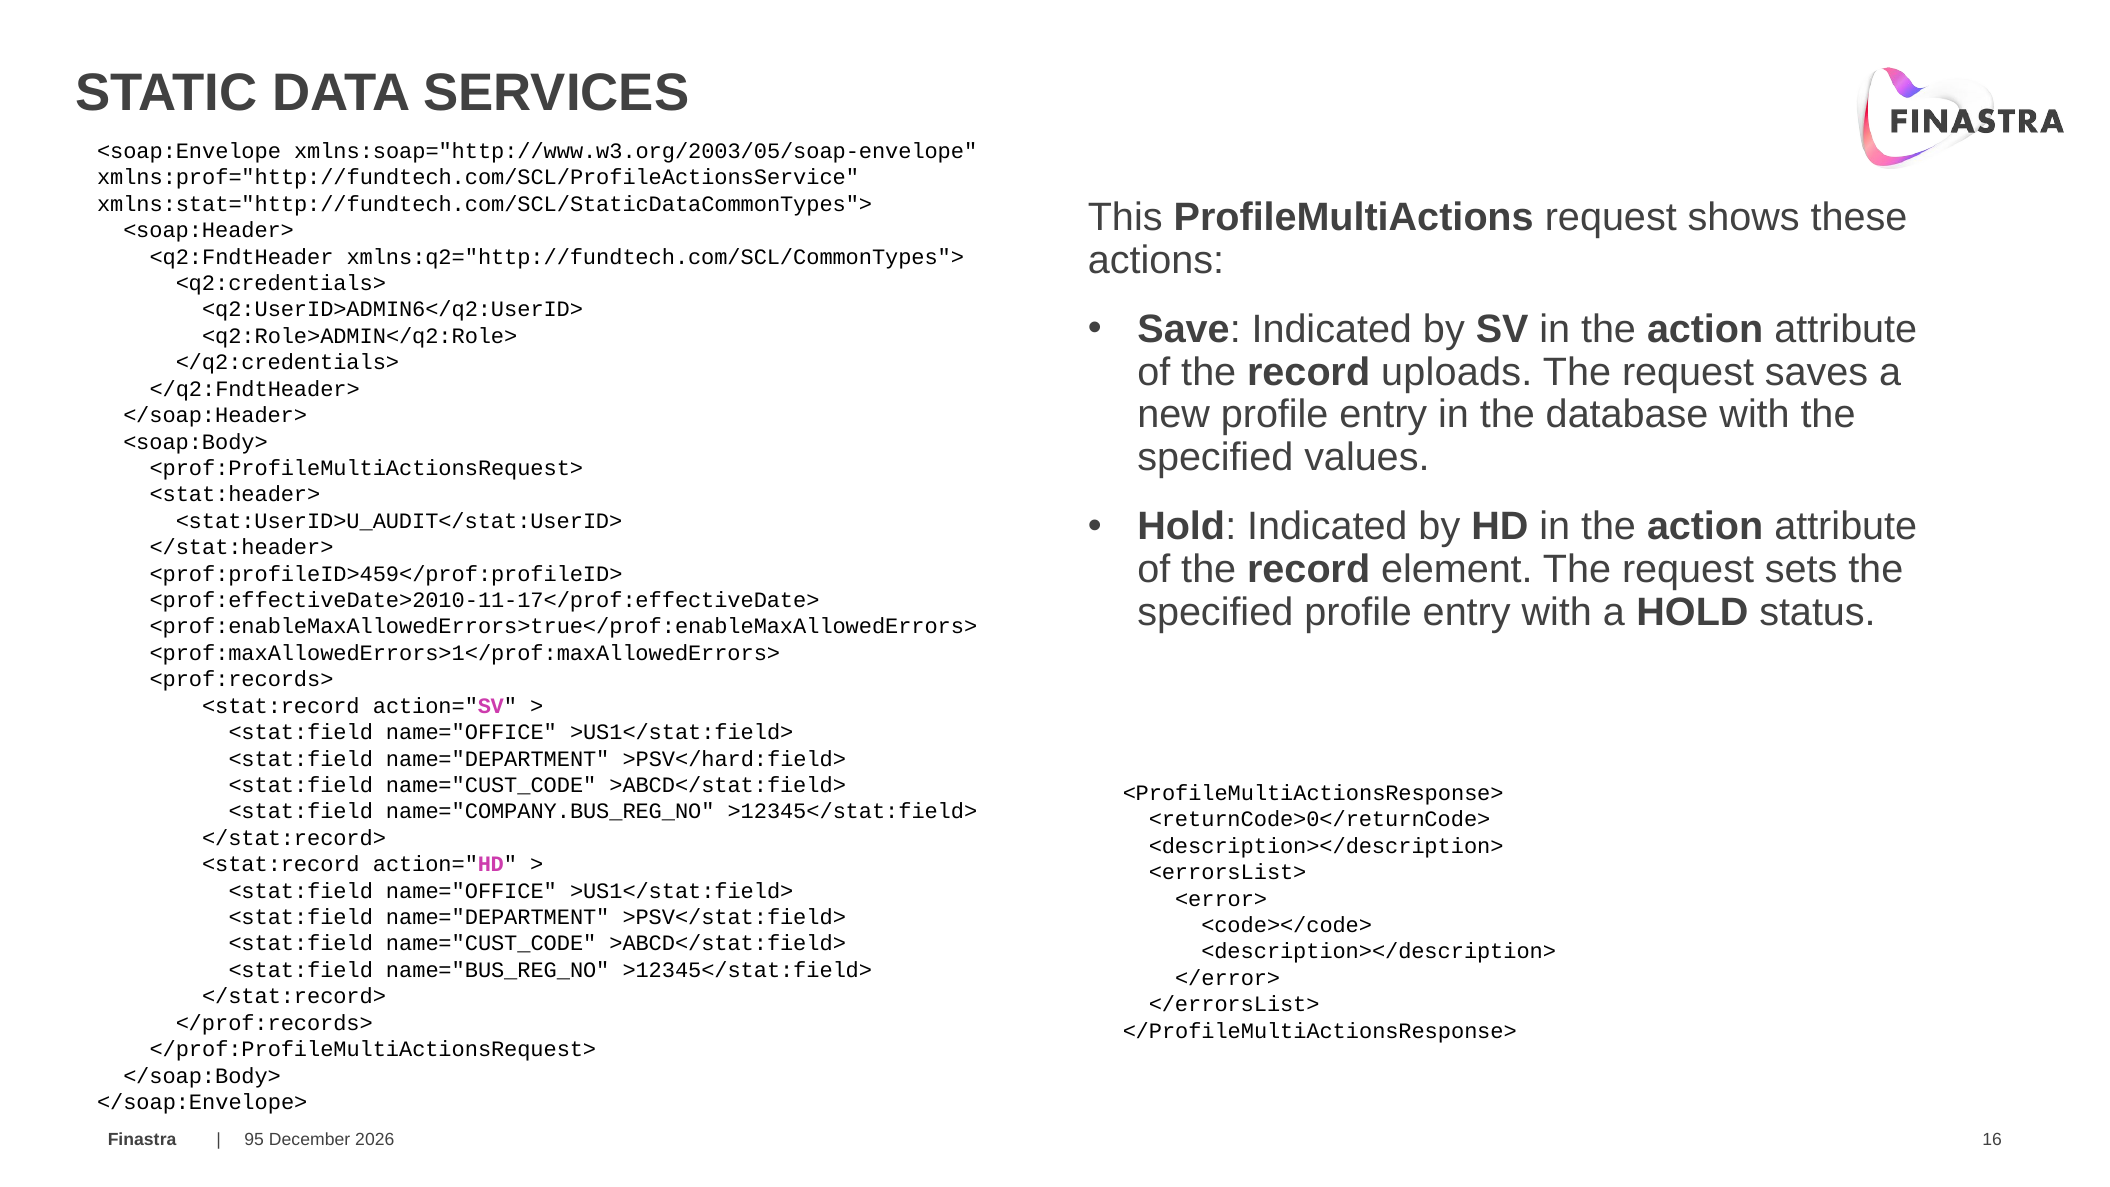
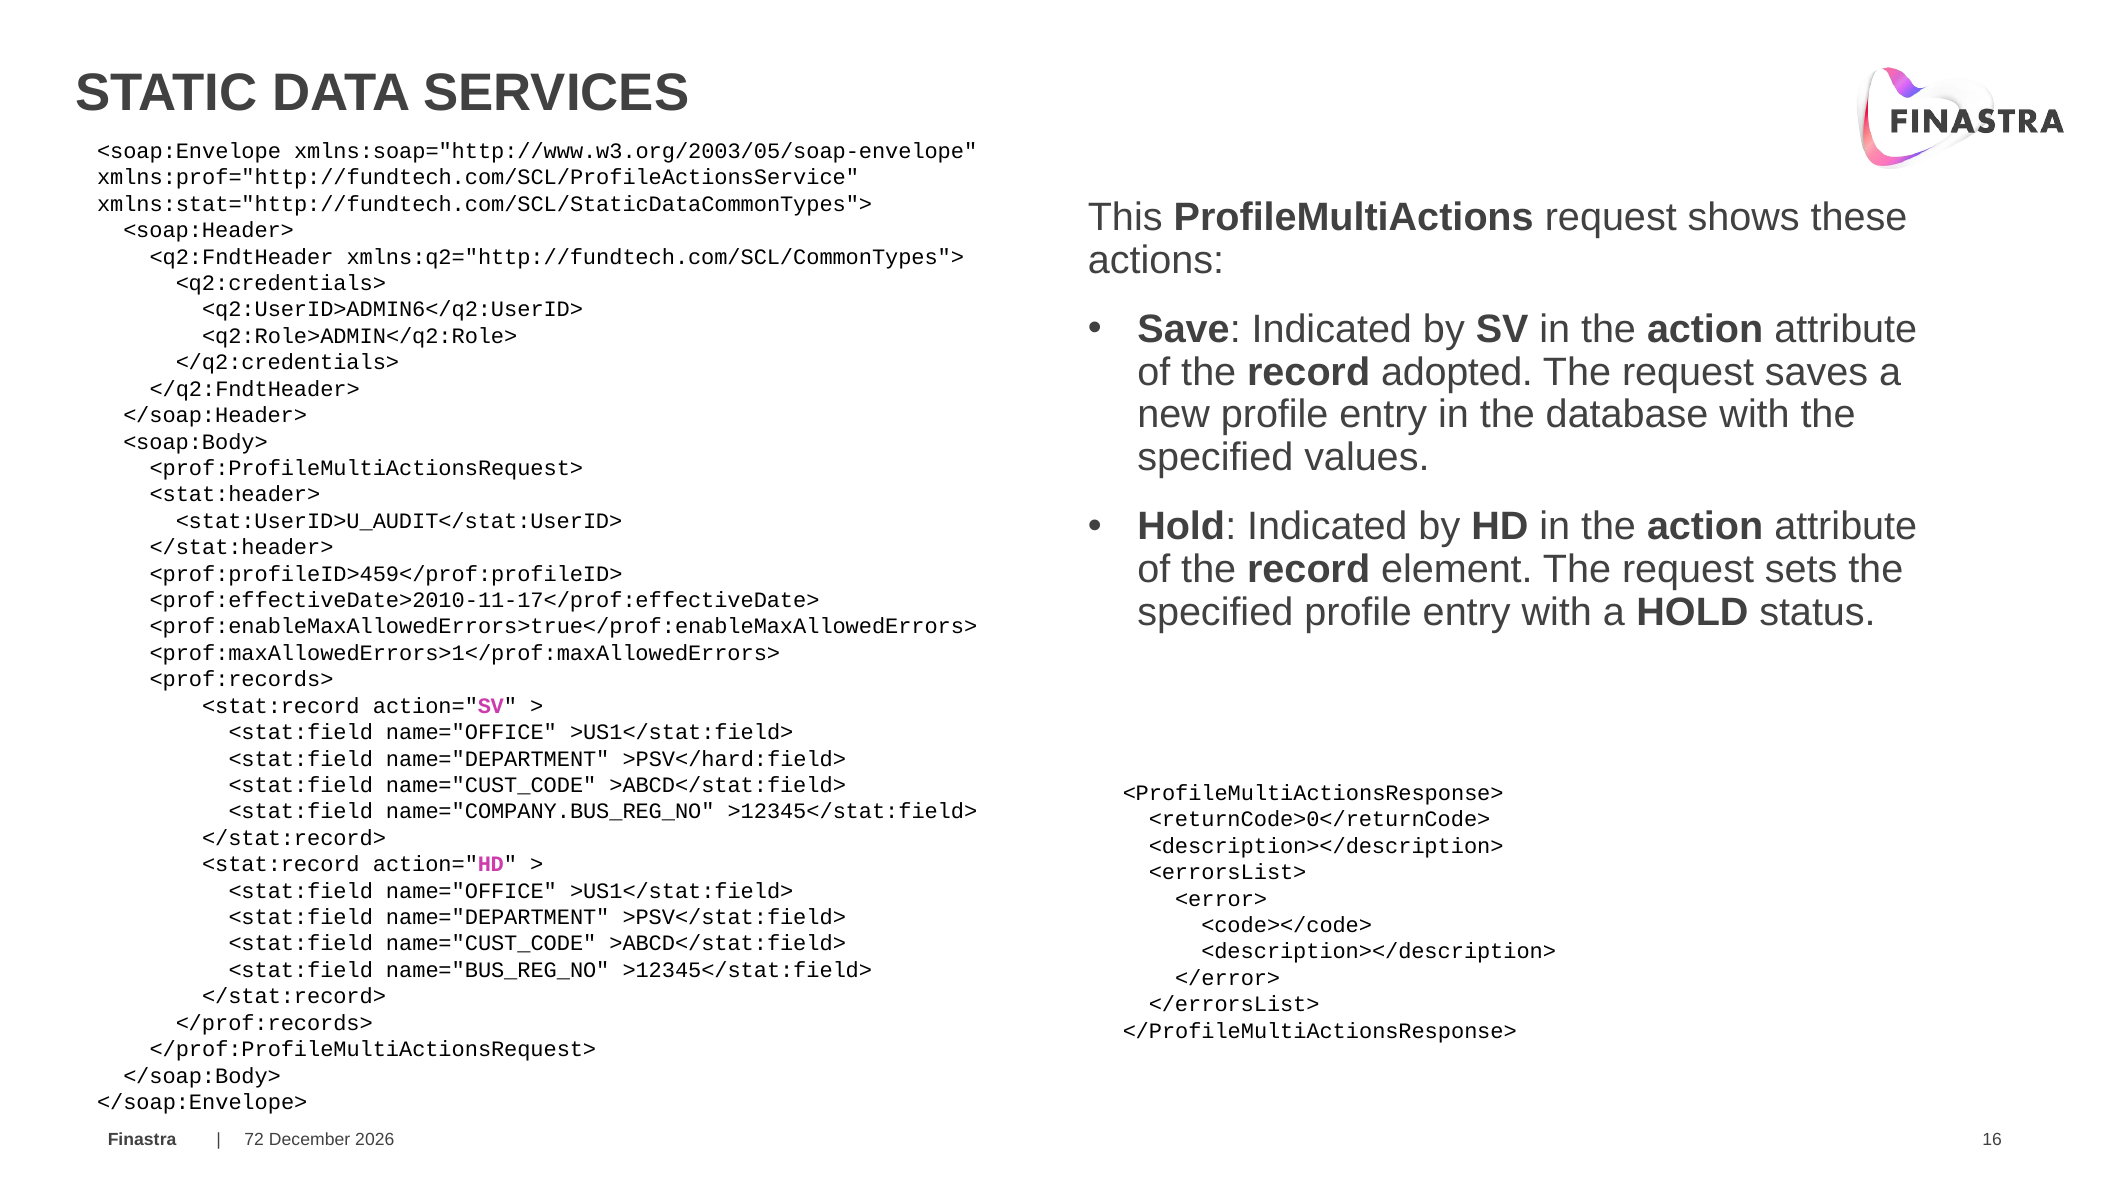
uploads: uploads -> adopted (1457, 372)
95: 95 -> 72 (254, 1139)
